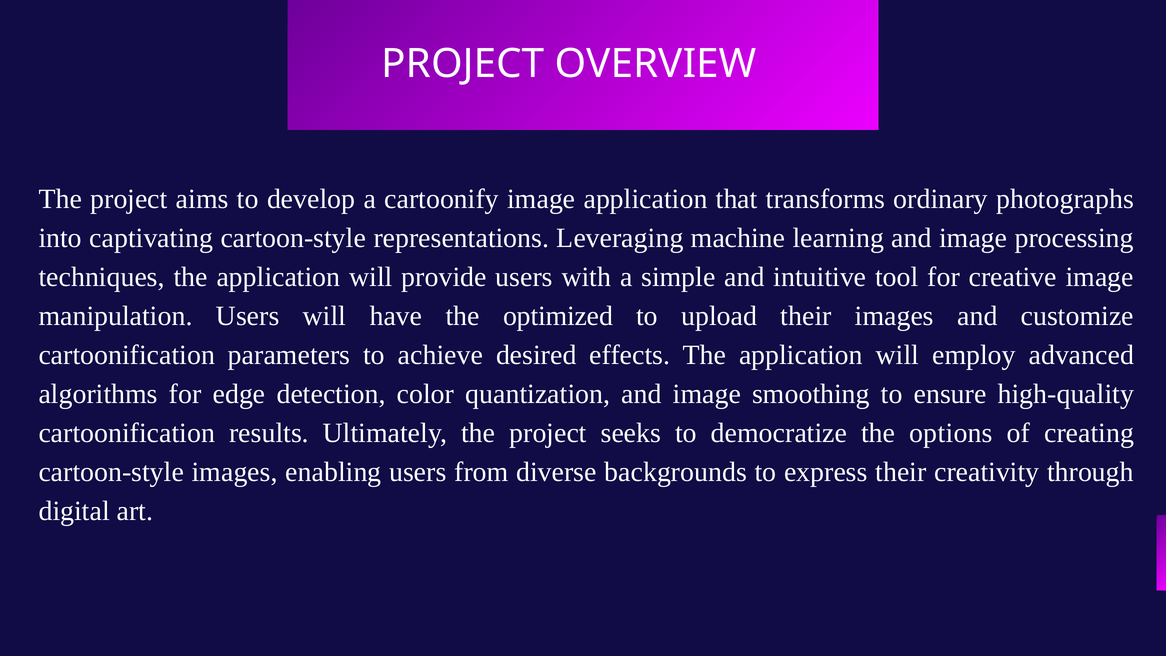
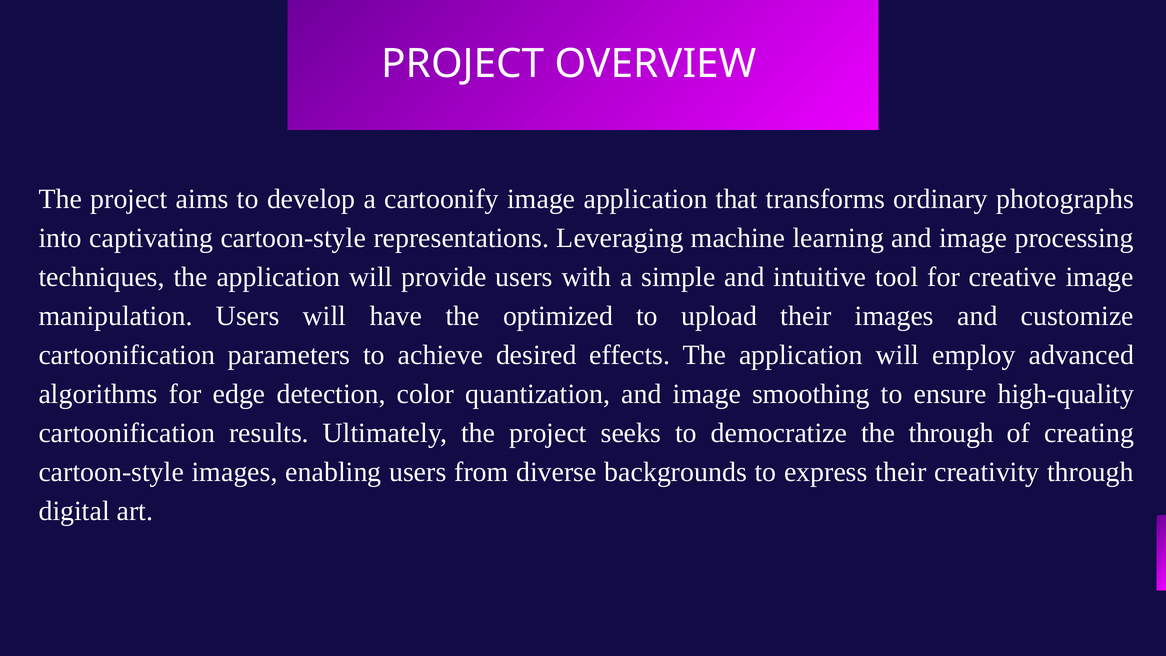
the options: options -> through (951, 433)
